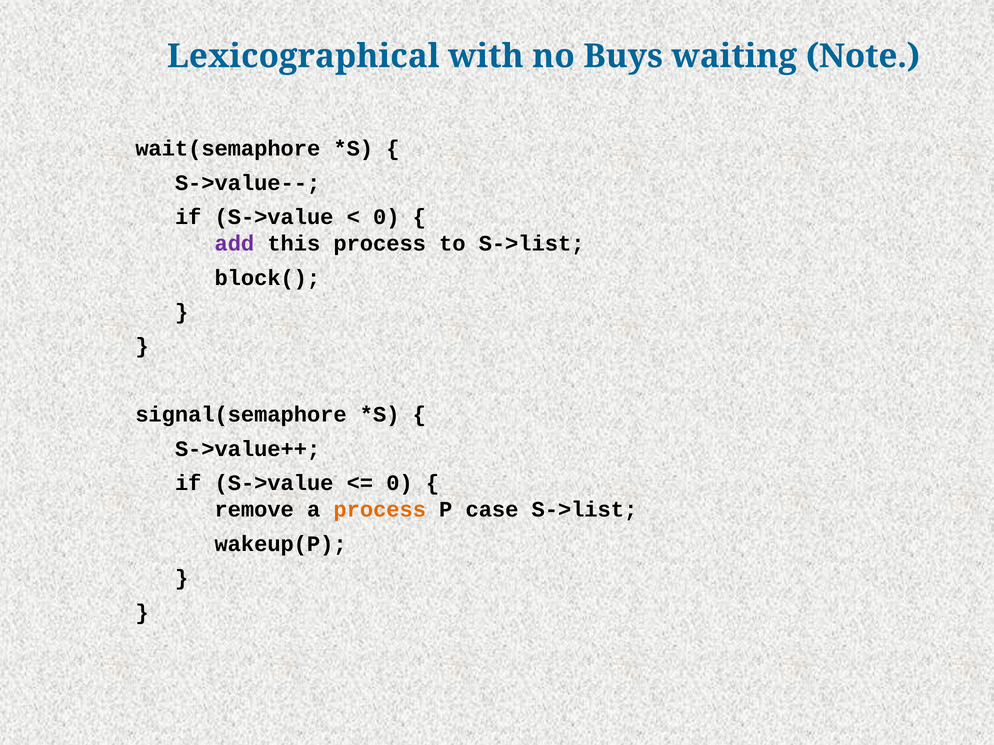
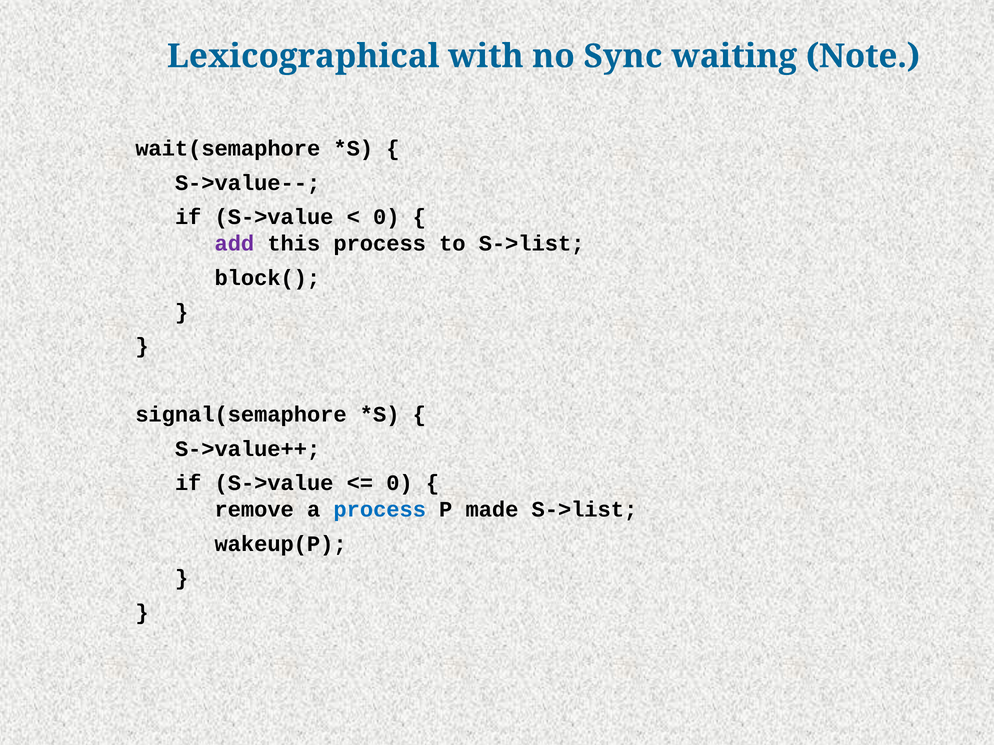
Buys: Buys -> Sync (623, 56)
process colour: orange -> blue (380, 510)
case: case -> made (492, 510)
